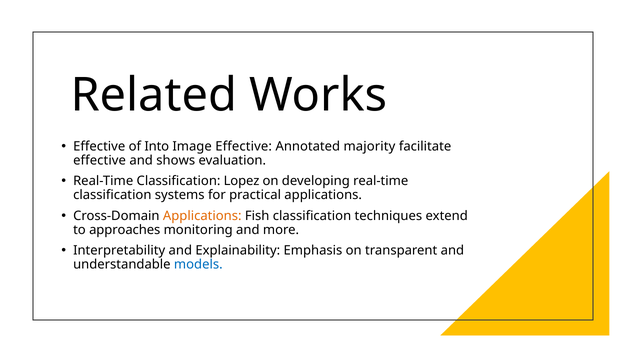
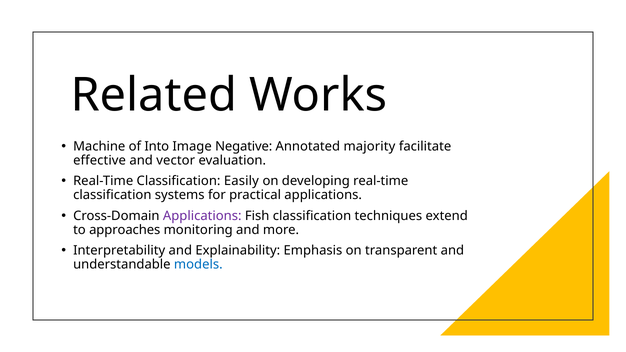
Effective: Effective -> Machine (99, 146)
Image Effective: Effective -> Negative (244, 146)
shows: shows -> vector (176, 160)
Lopez: Lopez -> Easily (241, 181)
Applications colour: orange -> purple (202, 216)
